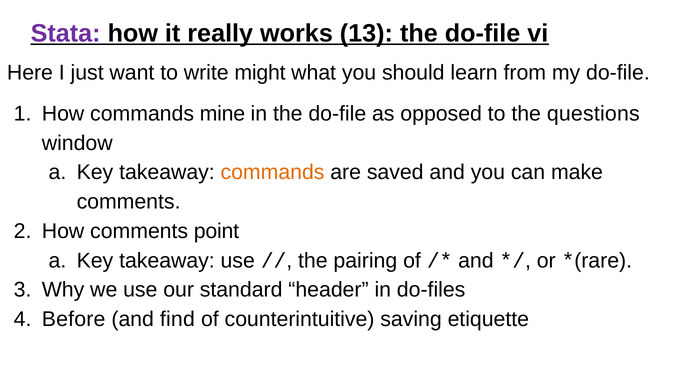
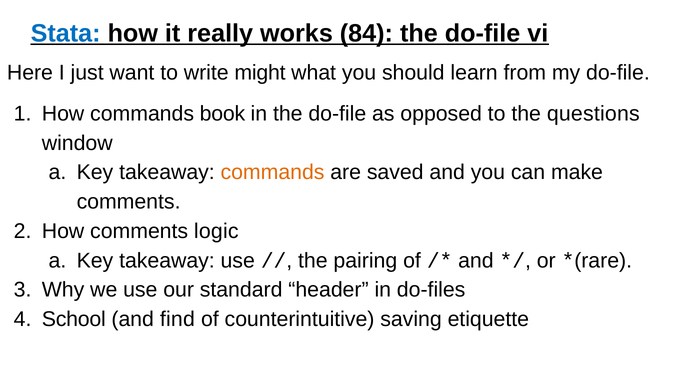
Stata colour: purple -> blue (66, 33)
13: 13 -> 84 (366, 33)
mine: mine -> book (222, 114)
point: point -> logic (216, 231)
Before: Before -> School (74, 319)
